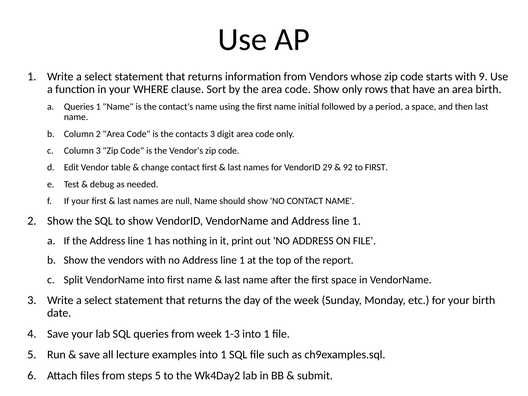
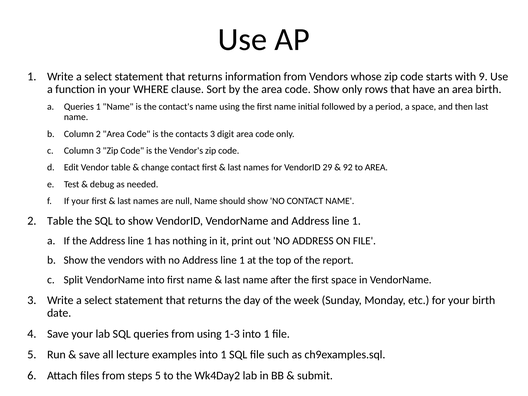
to FIRST: FIRST -> AREA (376, 167)
2 Show: Show -> Table (60, 221)
from week: week -> using (209, 334)
